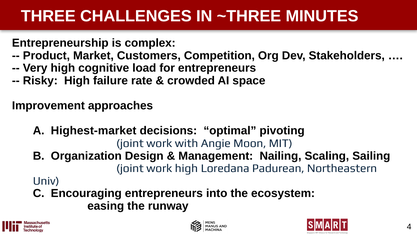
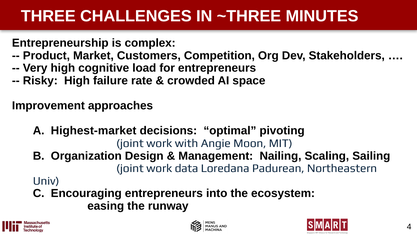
work high: high -> data (187, 168)
